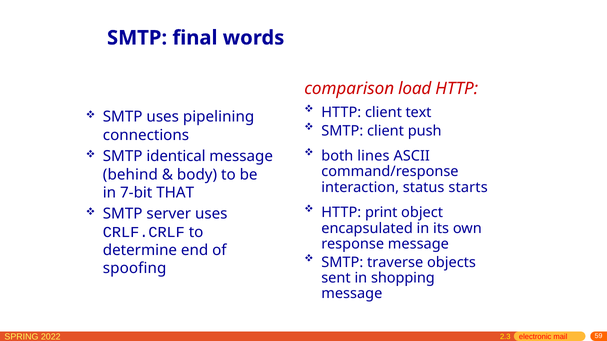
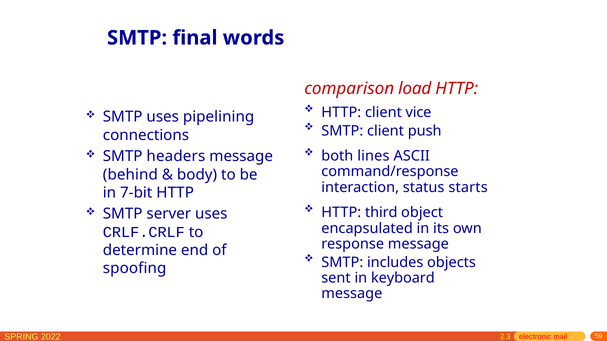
text: text -> vice (418, 113)
identical: identical -> headers (176, 157)
7-bit THAT: THAT -> HTTP (175, 193)
print: print -> third (381, 213)
traverse: traverse -> includes (395, 263)
shopping: shopping -> keyboard (403, 278)
